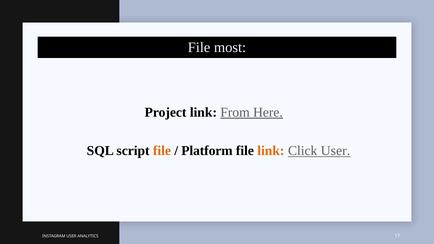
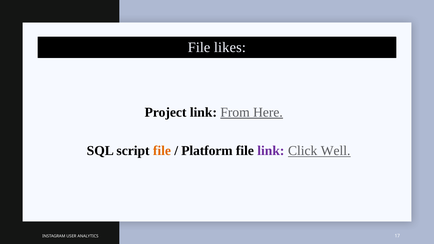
most: most -> likes (230, 47)
link colour: orange -> purple (271, 151)
Click User: User -> Well (336, 151)
